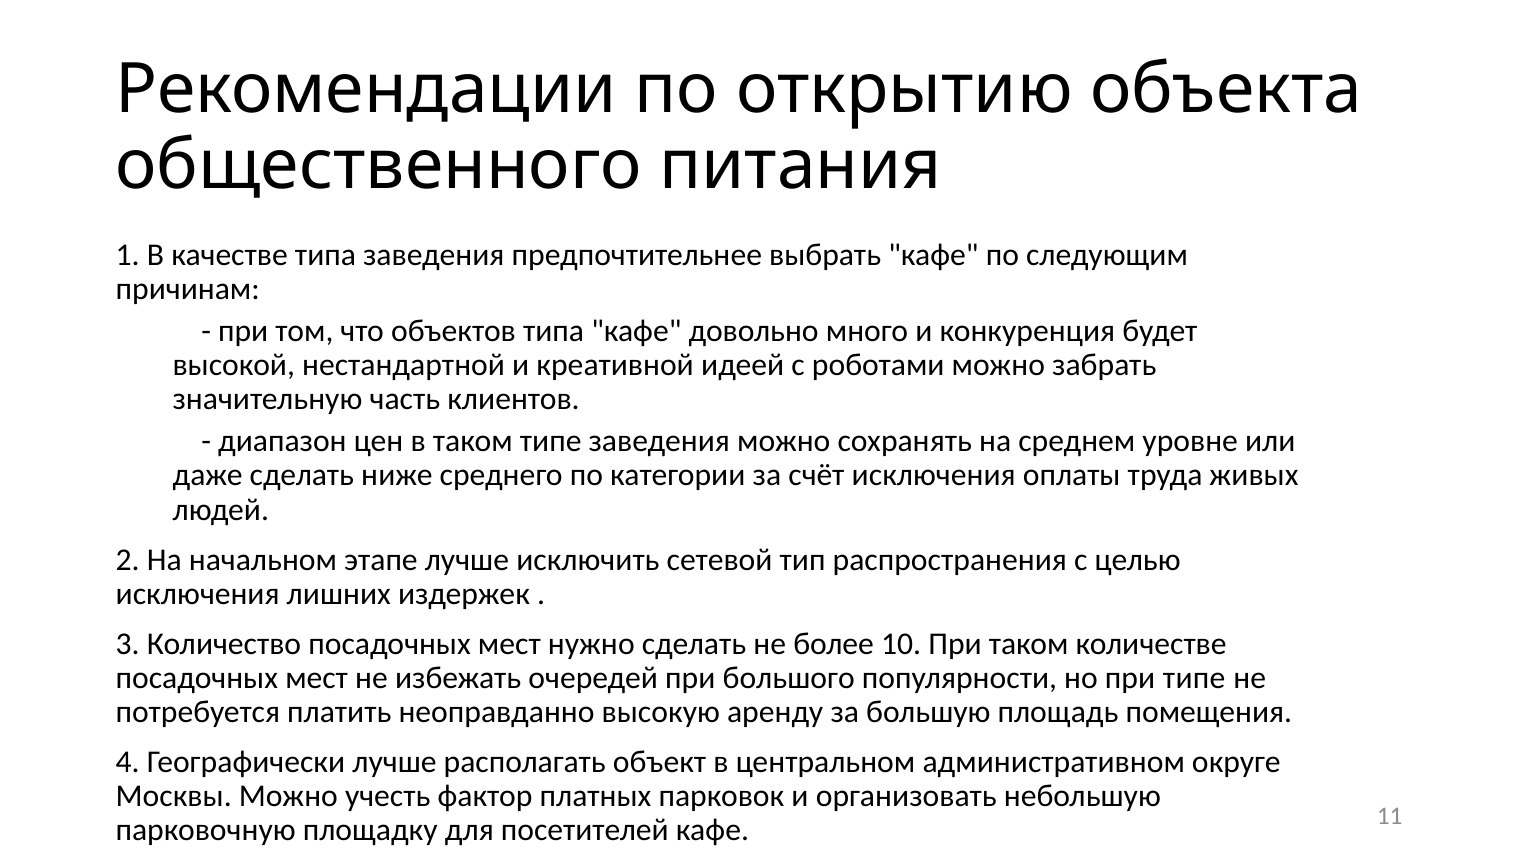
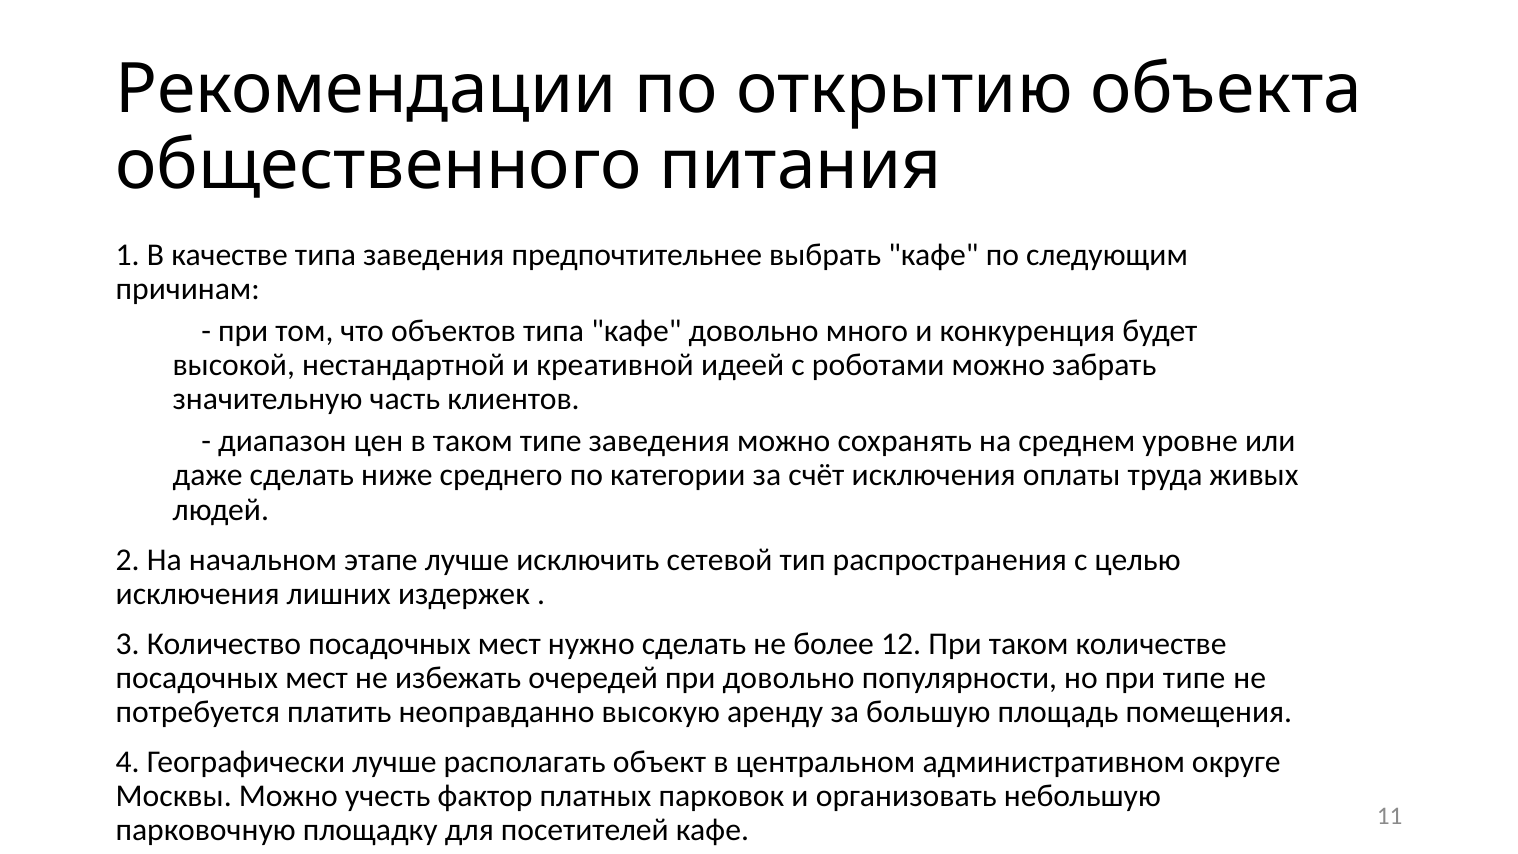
10: 10 -> 12 (901, 644)
при большого: большого -> довольно (789, 678)
